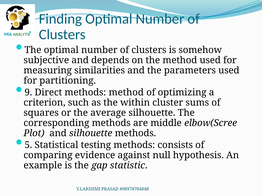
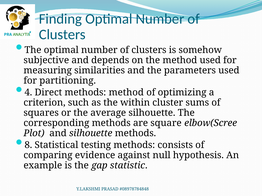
9: 9 -> 4 (28, 93)
middle: middle -> square (166, 123)
5: 5 -> 8 (28, 145)
